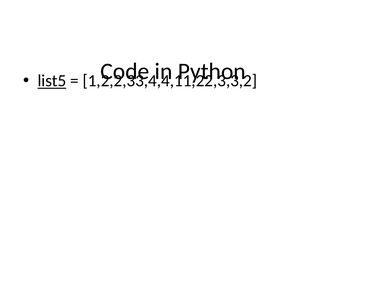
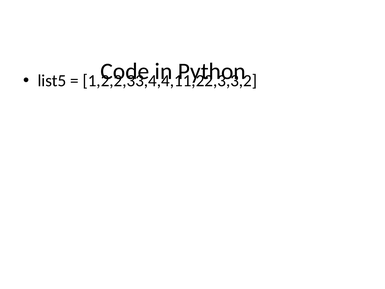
list5 underline: present -> none (52, 81)
